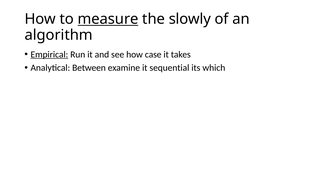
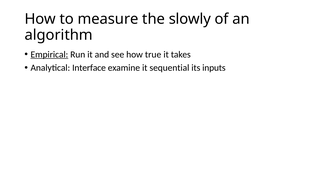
measure underline: present -> none (108, 19)
case: case -> true (153, 54)
Between: Between -> Interface (89, 68)
which: which -> inputs (214, 68)
